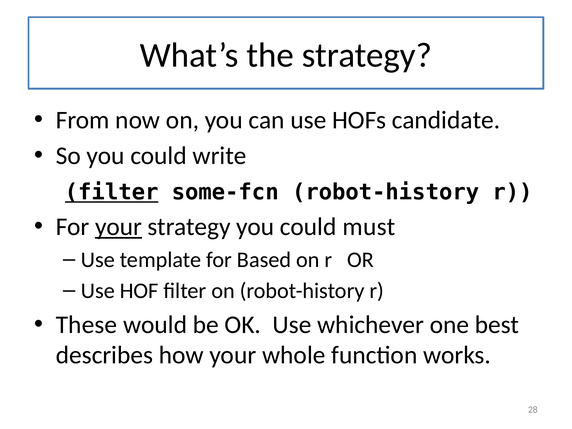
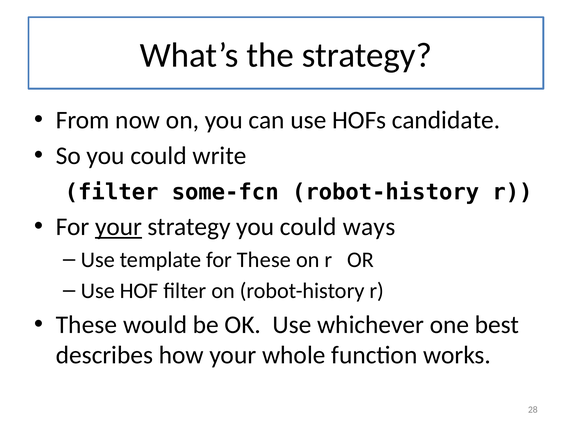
filter underline: present -> none (112, 192)
must: must -> ways (369, 227)
for Based: Based -> These (264, 260)
